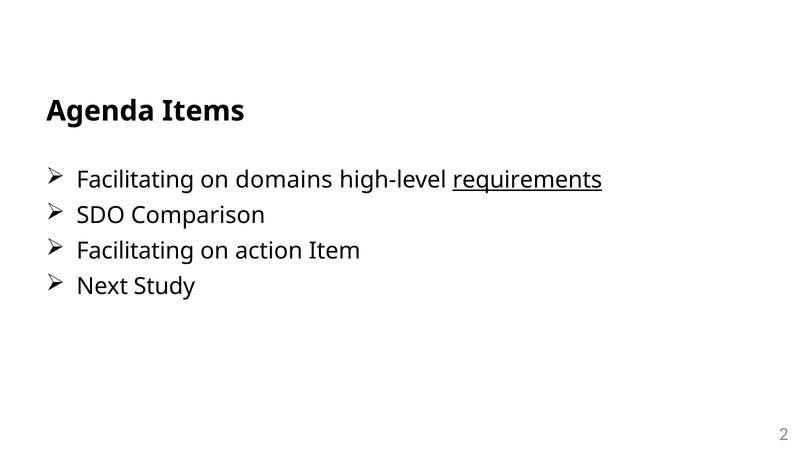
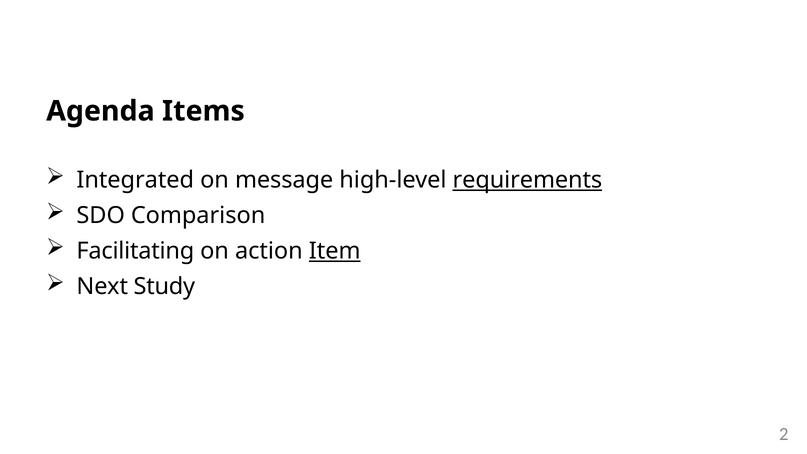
Facilitating: Facilitating -> Integrated (135, 180)
domains: domains -> message (284, 180)
Item underline: none -> present (335, 251)
